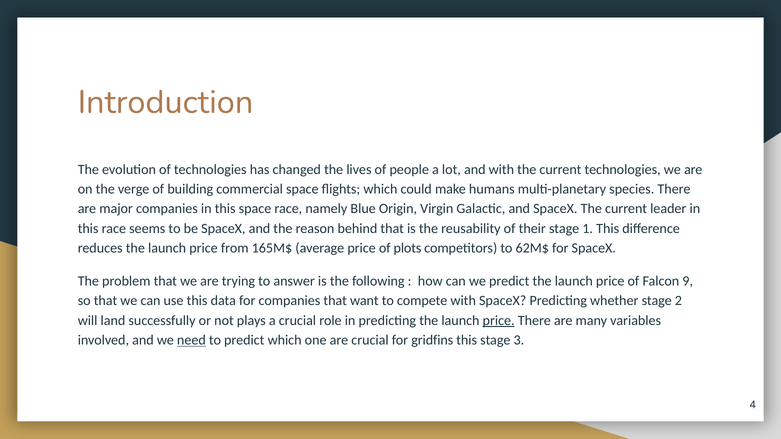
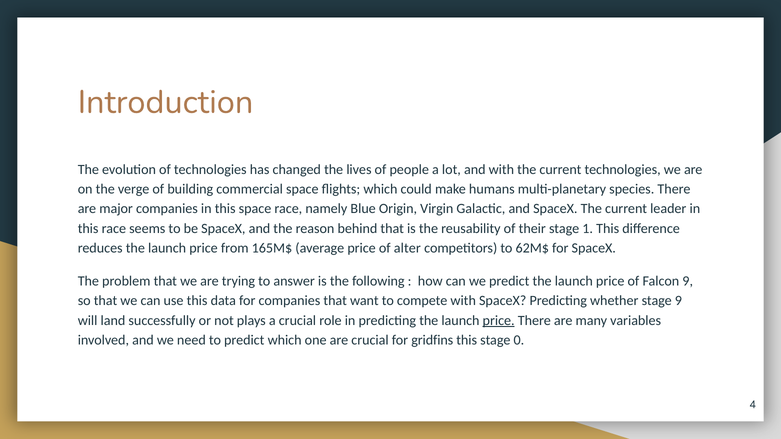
plots: plots -> alter (407, 248)
stage 2: 2 -> 9 (678, 301)
need underline: present -> none (191, 340)
3: 3 -> 0 (519, 340)
